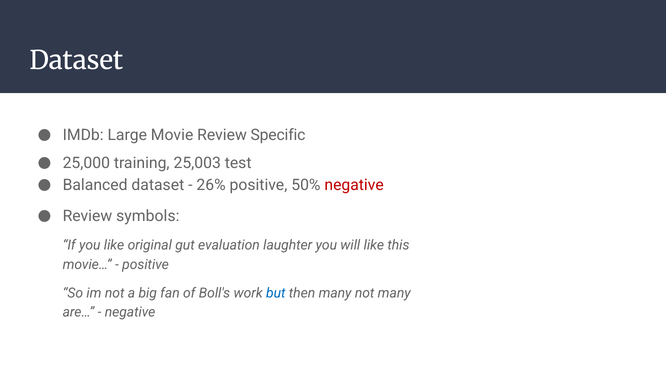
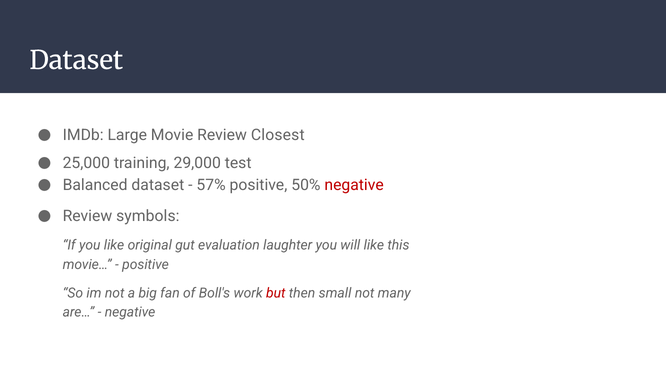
Specific: Specific -> Closest (278, 135)
25,003: 25,003 -> 29,000 (197, 163)
26%: 26% -> 57% (211, 185)
but colour: blue -> red (276, 293)
then many: many -> small (335, 293)
